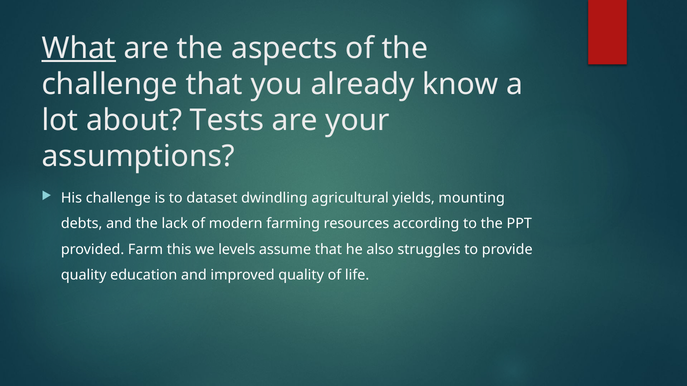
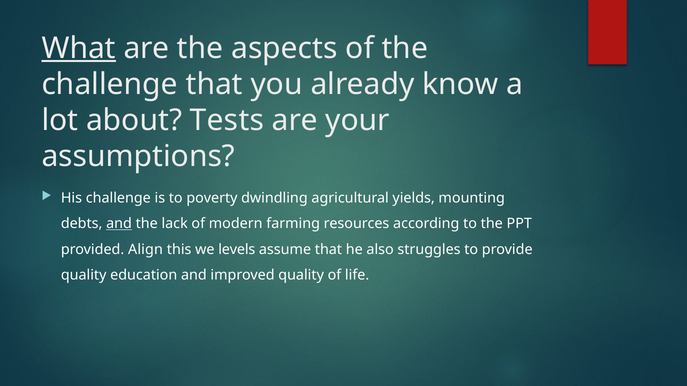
dataset: dataset -> poverty (212, 198)
and underline: none -> present (119, 224)
Farm: Farm -> Align (145, 250)
